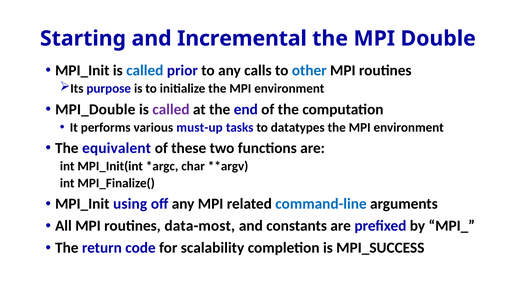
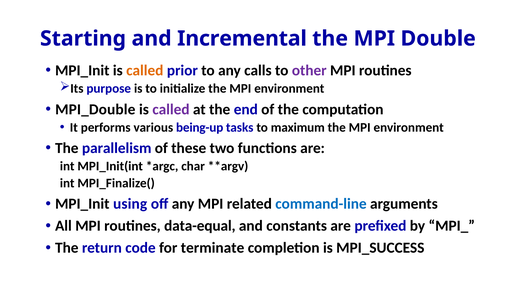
called colour: blue -> orange (145, 70)
other colour: blue -> purple (309, 70)
must-up: must-up -> being-up (200, 127)
datatypes: datatypes -> maximum (298, 127)
equivalent: equivalent -> parallelism (117, 148)
data-most: data-most -> data-equal (200, 226)
scalability: scalability -> terminate (213, 248)
